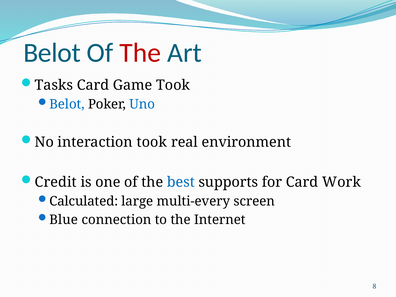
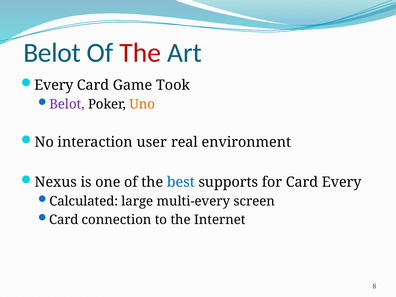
Tasks: Tasks -> Every (54, 85)
Belot colour: blue -> purple (67, 104)
Uno colour: blue -> orange (142, 104)
interaction took: took -> user (152, 142)
Credit: Credit -> Nexus (56, 182)
Card Work: Work -> Every (342, 182)
Blue: Blue -> Card (64, 220)
